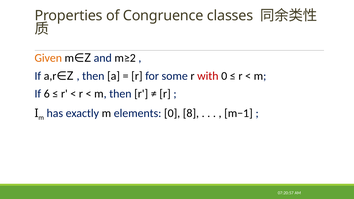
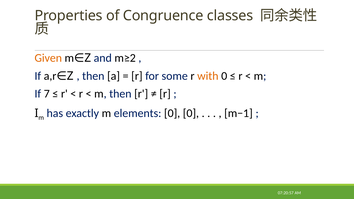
with colour: red -> orange (208, 76)
6: 6 -> 7 (47, 94)
0 8: 8 -> 0 (191, 113)
